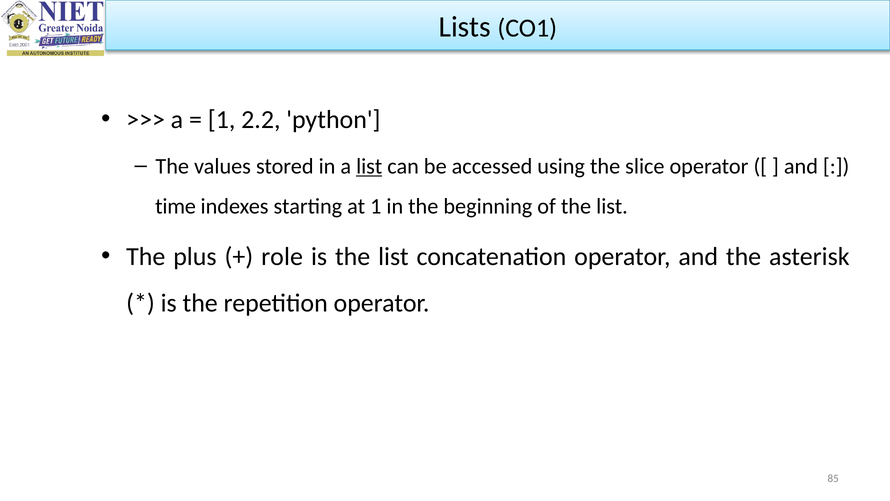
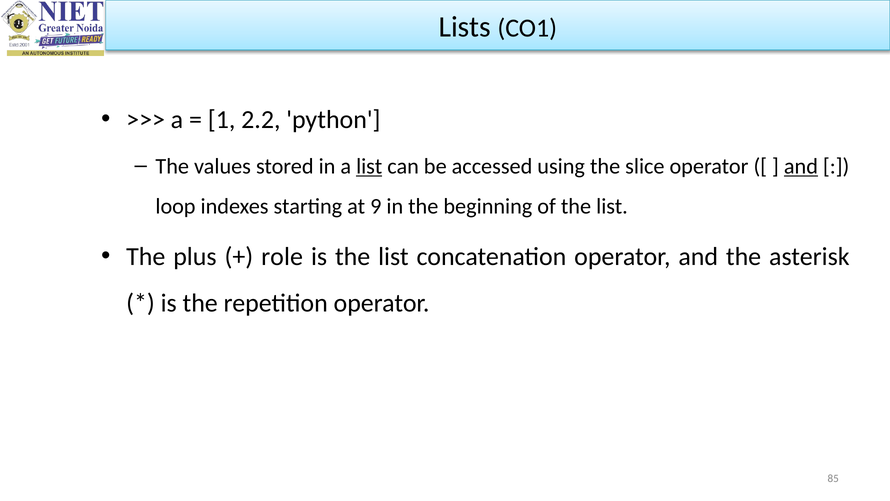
and underline: none -> present (801, 166)
time: time -> loop (176, 206)
at 1: 1 -> 9 (376, 206)
